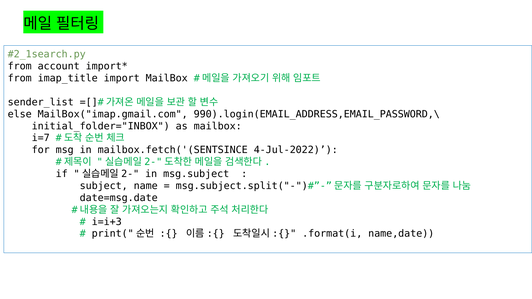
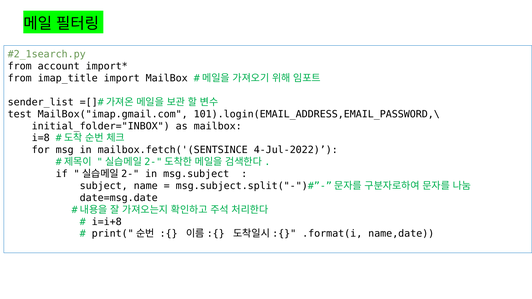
else: else -> test (20, 114)
990).login(EMAIL_ADDRESS,EMAIL_PASSWORD,\: 990).login(EMAIL_ADDRESS,EMAIL_PASSWORD,\ -> 101).login(EMAIL_ADDRESS,EMAIL_PASSWORD,\ (317, 114)
i=7: i=7 -> i=8 (41, 138)
i=i+3: i=i+3 -> i=i+8 (107, 222)
